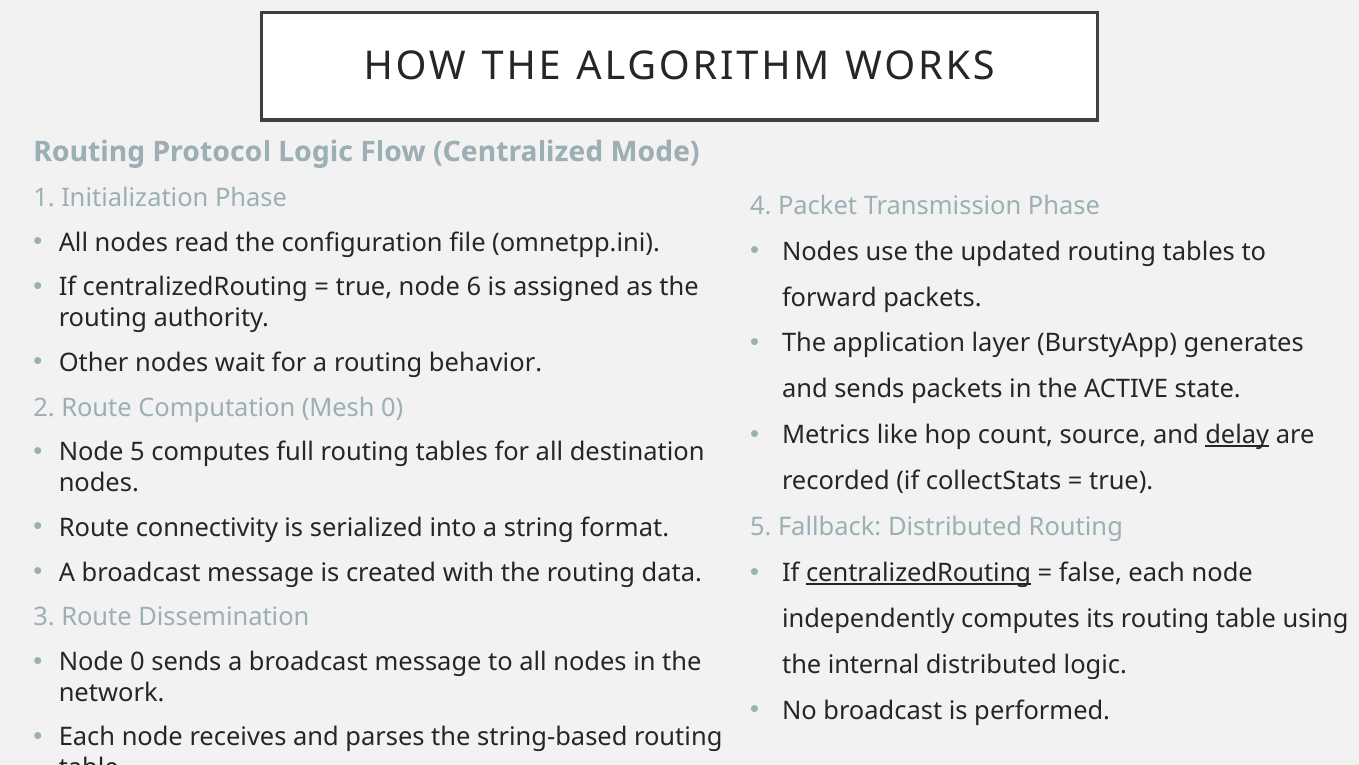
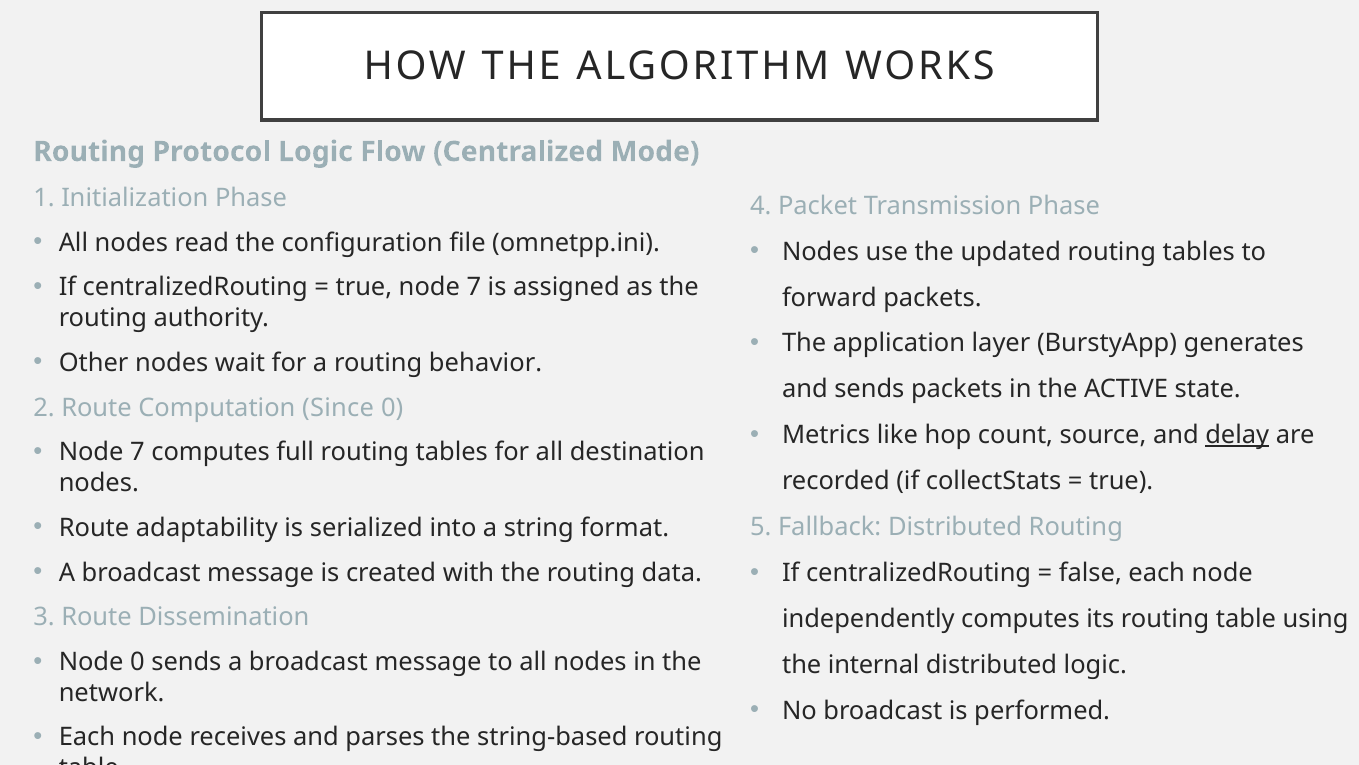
true node 6: 6 -> 7 (474, 287)
Mesh: Mesh -> Since (338, 407)
5: 5 -> 7 (137, 452)
connectivity: connectivity -> adaptability (207, 527)
centralizedRouting underline: present -> none (919, 573)
